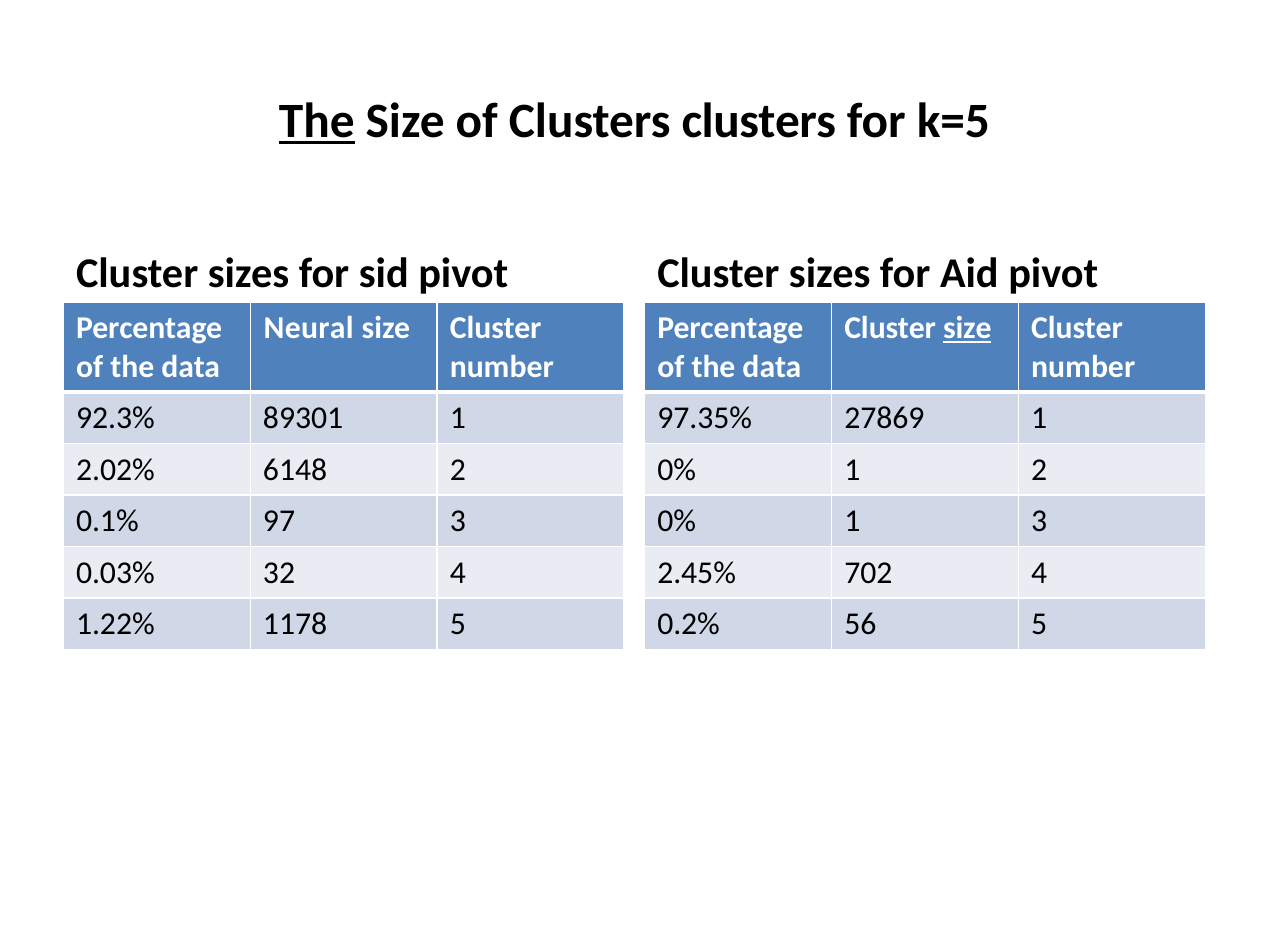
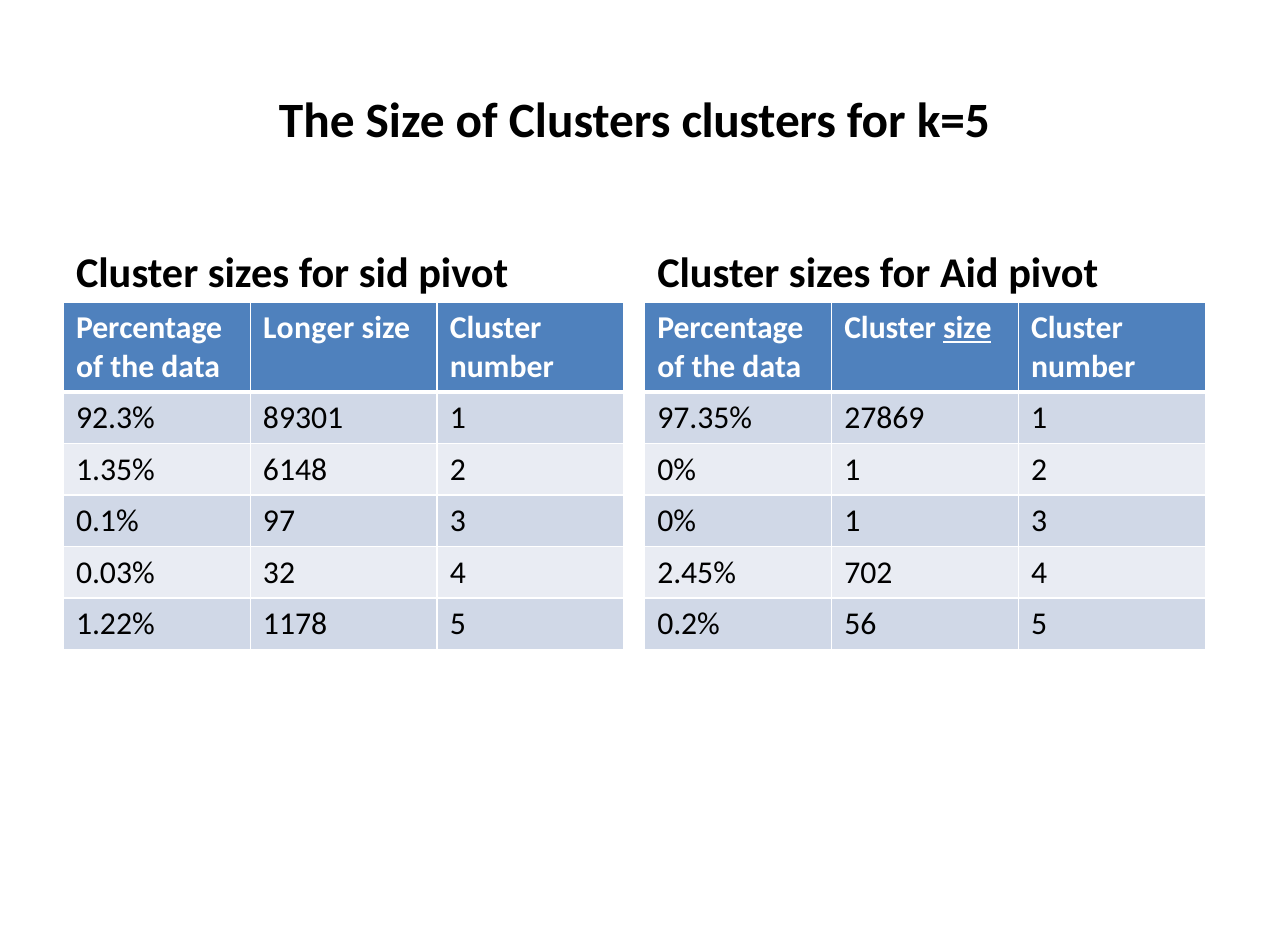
The underline: present -> none (317, 121)
Neural: Neural -> Longer (309, 328)
2.02%: 2.02% -> 1.35% (115, 470)
